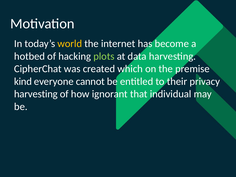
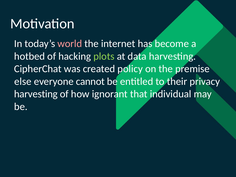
world colour: yellow -> pink (70, 44)
which: which -> policy (130, 69)
kind: kind -> else (23, 81)
